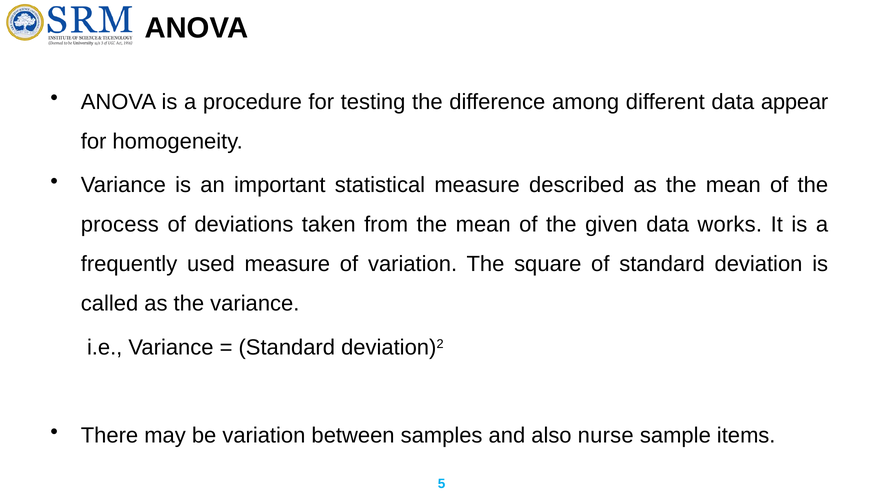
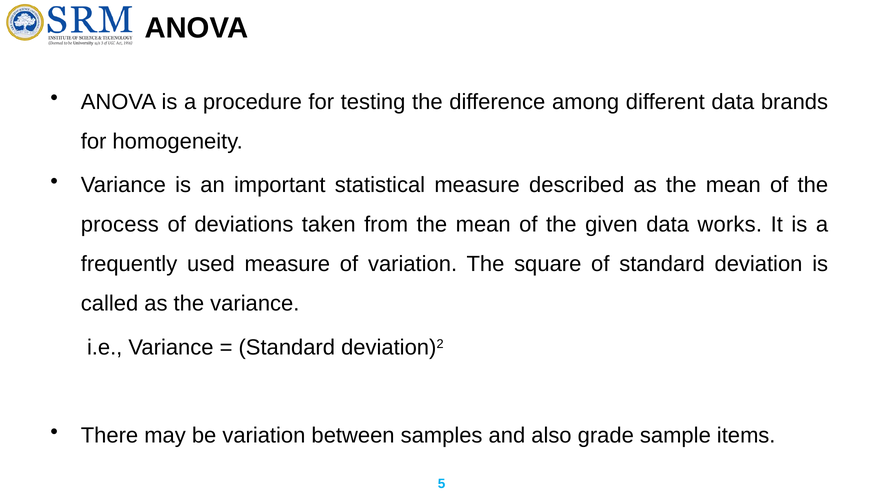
appear: appear -> brands (794, 102)
nurse: nurse -> grade (606, 436)
